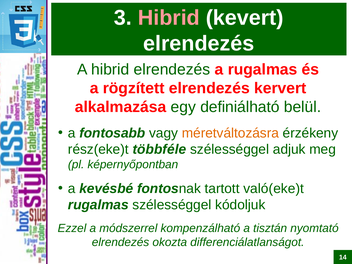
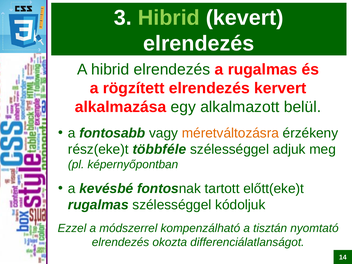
Hibrid colour: pink -> light green (169, 18)
definiálható: definiálható -> alkalmazott (240, 107)
való(eke)t: való(eke)t -> előtt(eke)t (274, 189)
